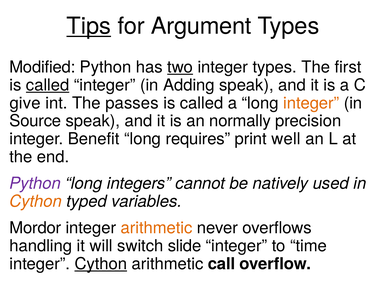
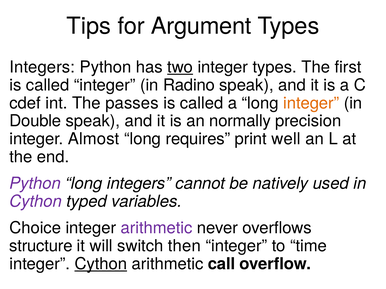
Tips underline: present -> none (89, 26)
Modified: Modified -> Integers (42, 67)
called underline: present -> none (48, 85)
Adding: Adding -> Radino (189, 85)
give: give -> cdef (25, 103)
Source: Source -> Double (35, 121)
Benefit: Benefit -> Almost (94, 139)
Cython colour: orange -> purple (36, 202)
Mordor: Mordor -> Choice (35, 228)
arithmetic colour: orange -> purple (157, 228)
handling: handling -> structure (41, 246)
slide: slide -> then (184, 246)
